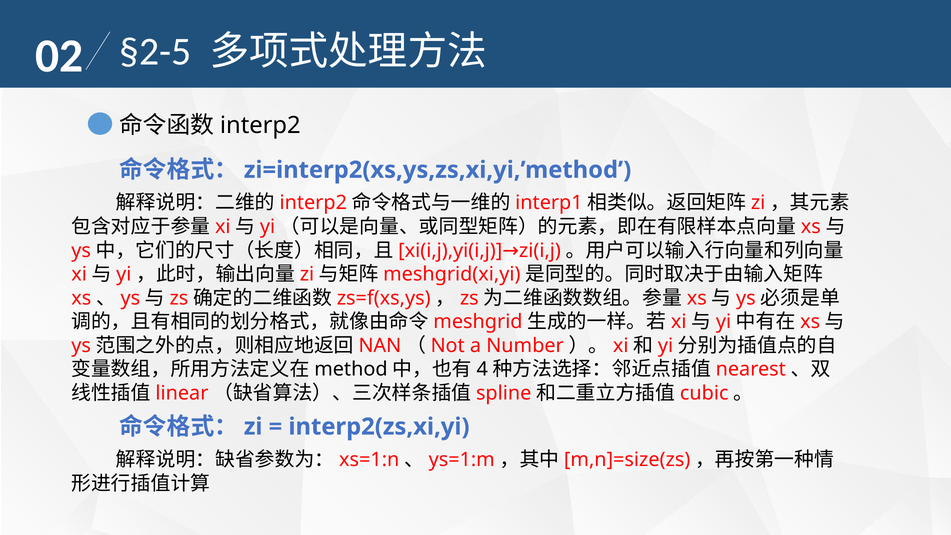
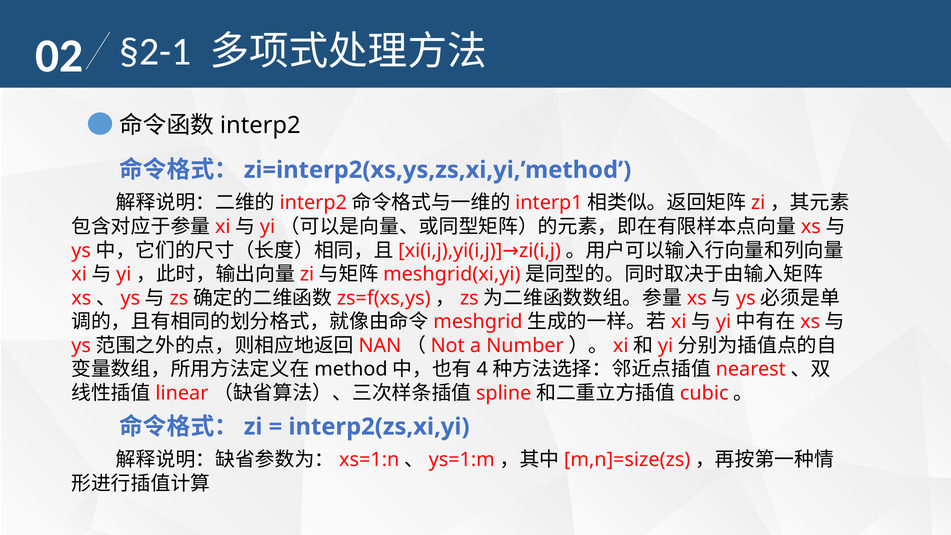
§2-5: §2-5 -> §2-1 (155, 52)
